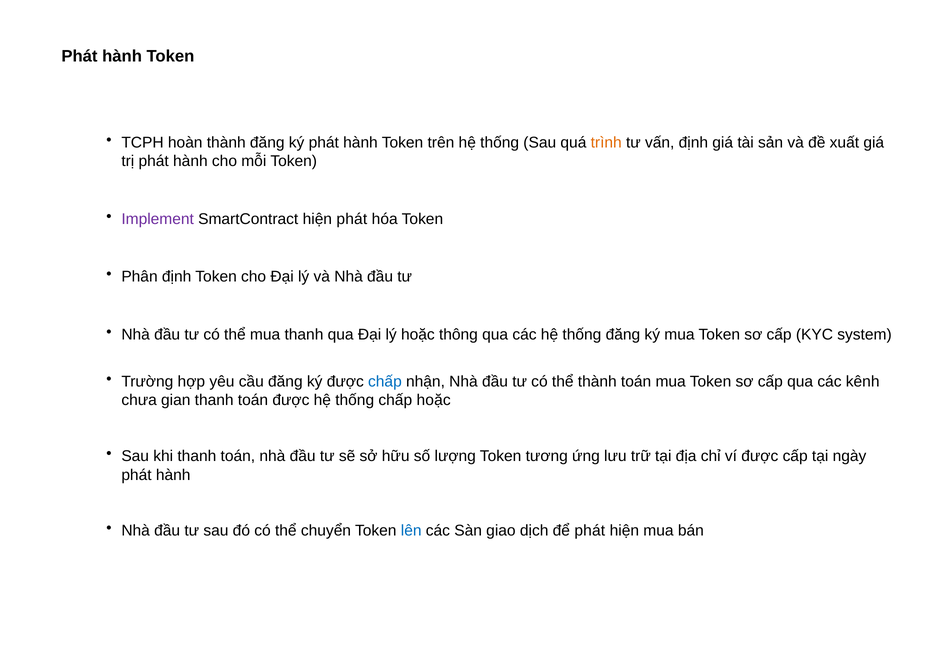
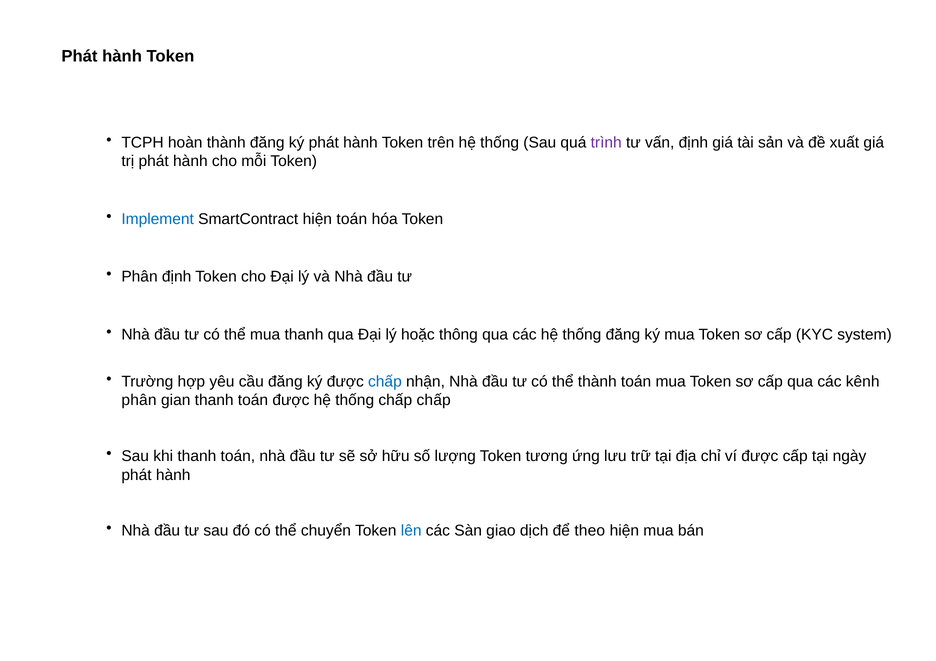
trình colour: orange -> purple (606, 143)
Implement colour: purple -> blue (158, 219)
hiện phát: phát -> toán (352, 219)
chưa: chưa -> phân (139, 401)
chấp hoặc: hoặc -> chấp (434, 401)
để phát: phát -> theo (590, 531)
